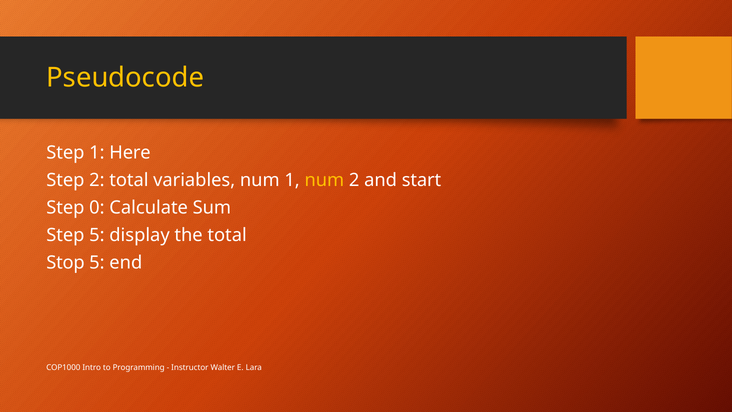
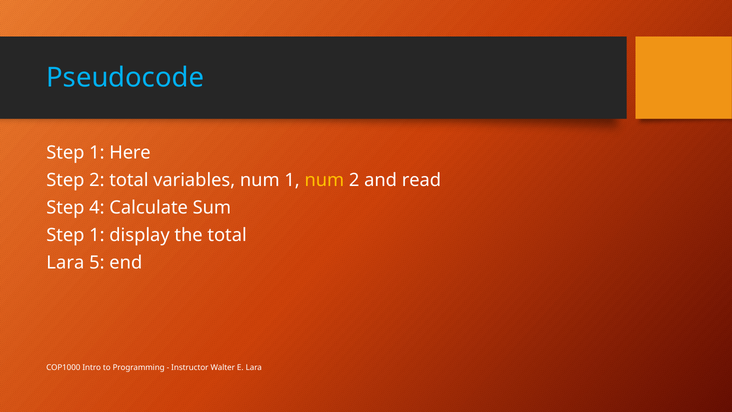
Pseudocode colour: yellow -> light blue (125, 77)
start: start -> read (421, 180)
0: 0 -> 4 (97, 208)
5: 5 -> 1 (97, 235)
Stop: Stop -> Lara (65, 262)
